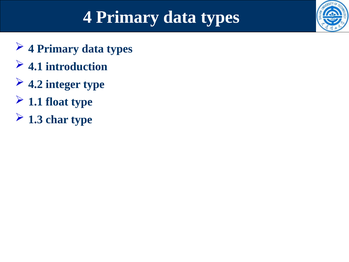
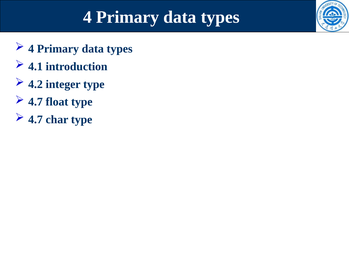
1.1: 1.1 -> 4.7 (35, 102)
1.3: 1.3 -> 4.7 (35, 119)
